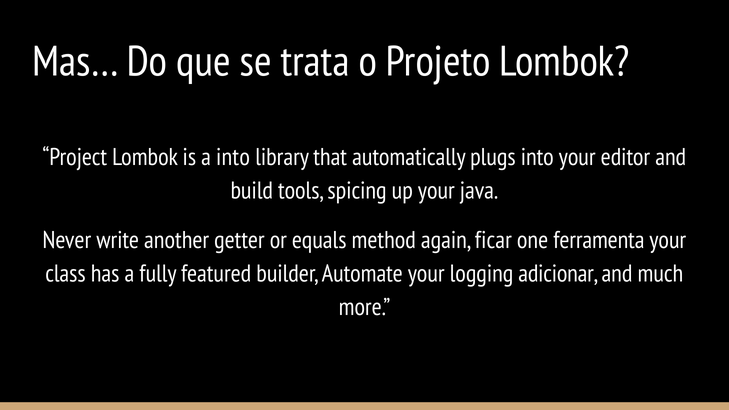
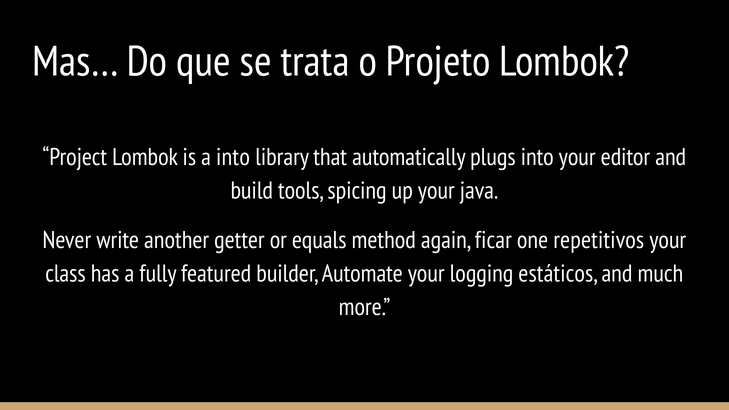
ferramenta: ferramenta -> repetitivos (599, 240)
adicionar: adicionar -> estáticos (558, 274)
